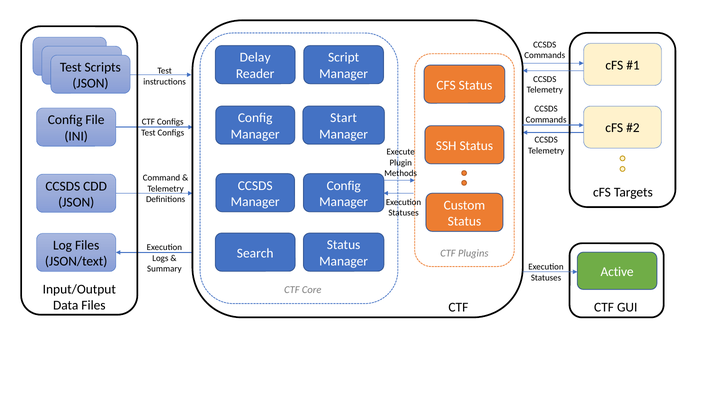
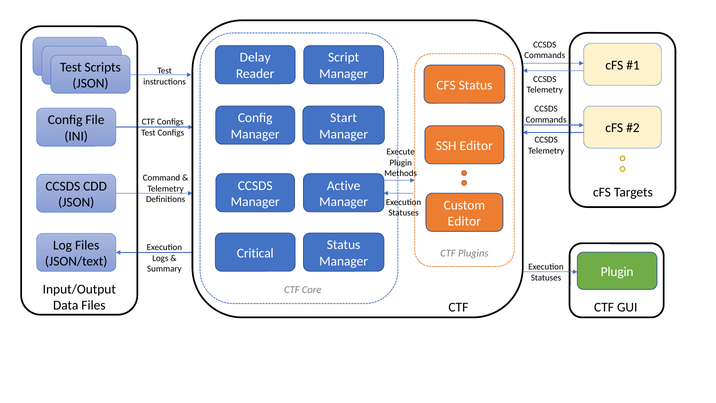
SSH Status: Status -> Editor (476, 146)
Config: Config -> Active (344, 185)
Status: Status -> Editor (464, 221)
Search: Search -> Critical (255, 253)
Active: Active -> Plugin (617, 272)
